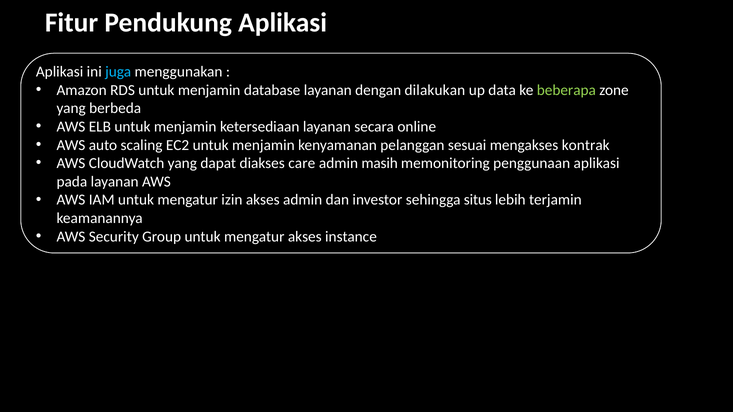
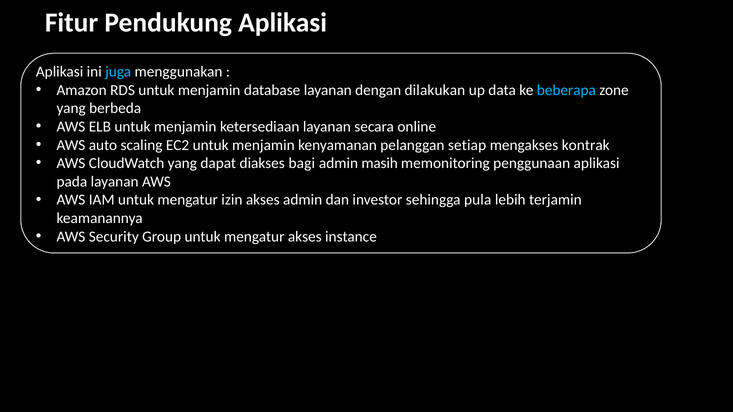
beberapa colour: light green -> light blue (566, 90)
sesuai: sesuai -> setiap (467, 145)
care: care -> bagi (302, 163)
situs: situs -> pula (478, 200)
